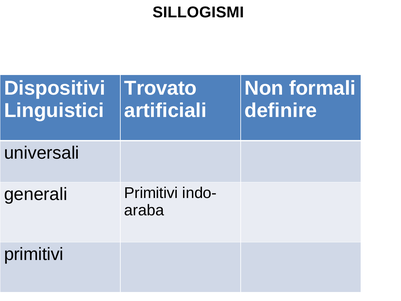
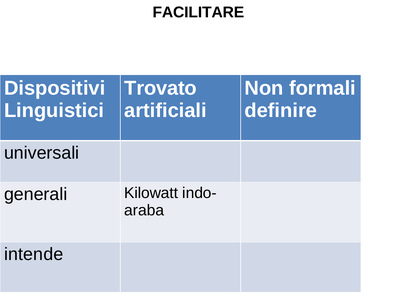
SILLOGISMI: SILLOGISMI -> FACILITARE (198, 12)
generali Primitivi: Primitivi -> Kilowatt (151, 193)
primitivi: primitivi -> intende (34, 254)
